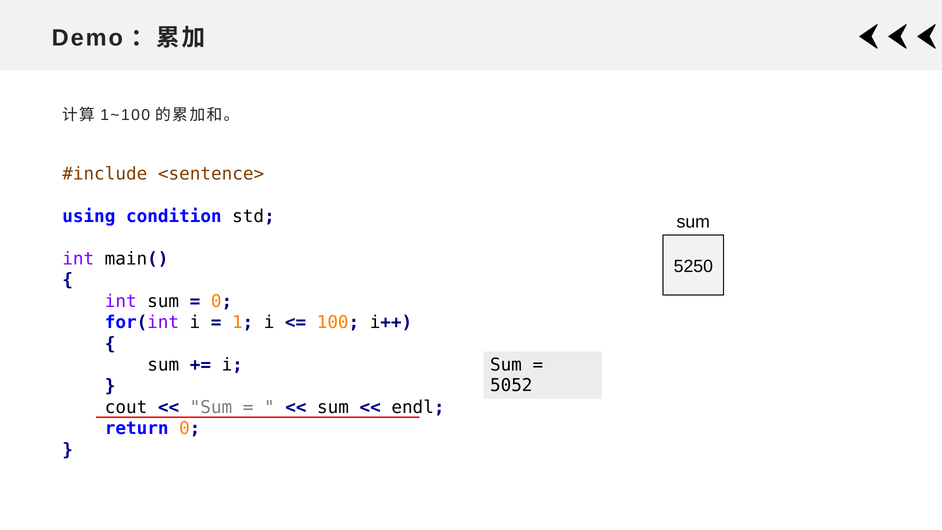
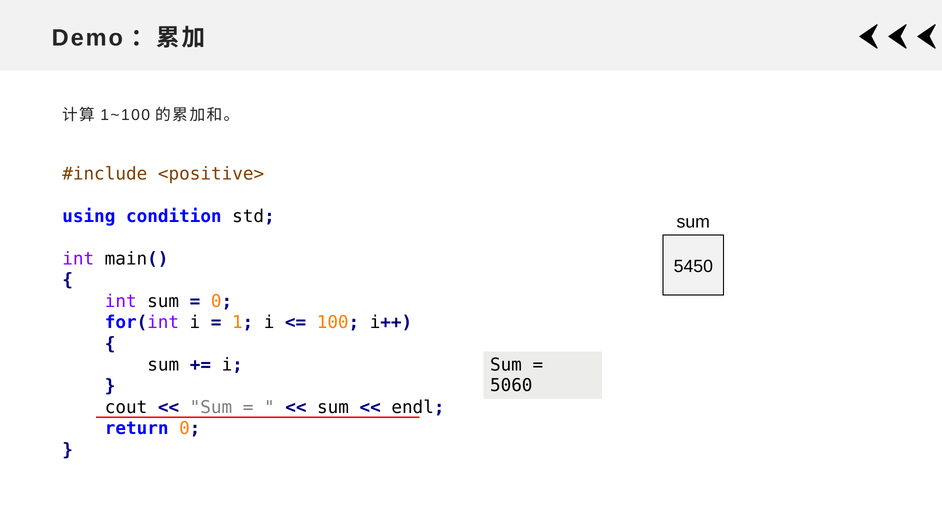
<sentence>: <sentence> -> <positive> (211, 174)
5250: 5250 -> 5450 (693, 266)
5052: 5052 -> 5060 (511, 385)
